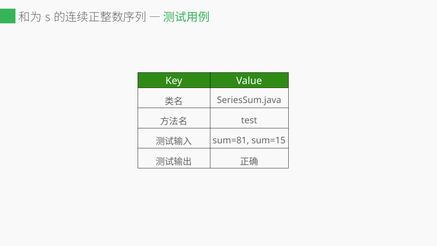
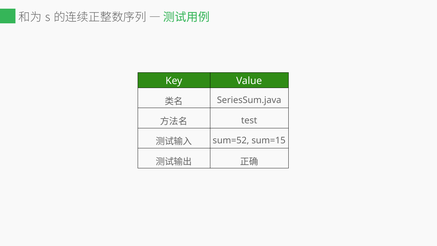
sum=81: sum=81 -> sum=52 (231, 140)
